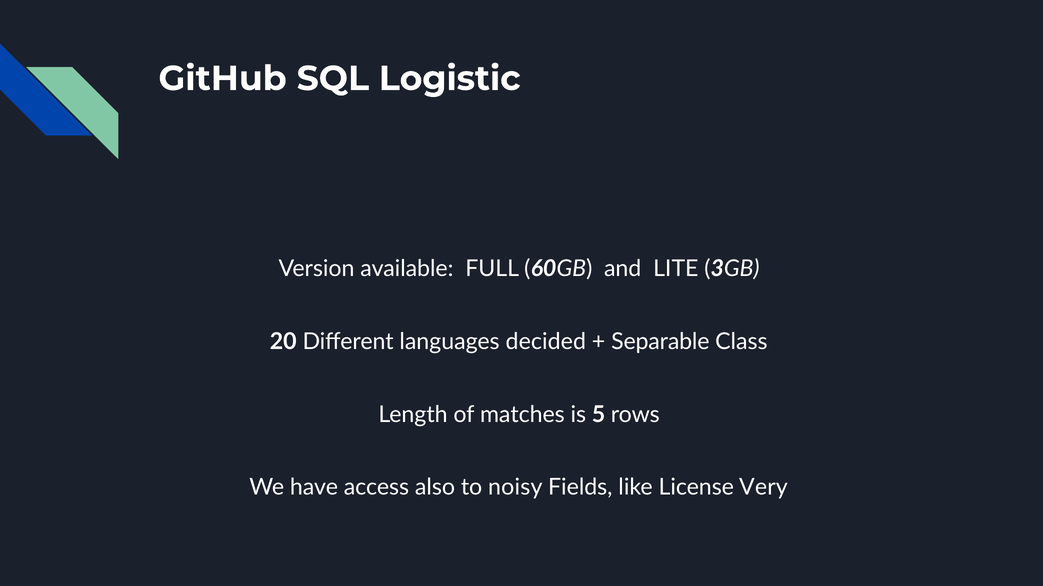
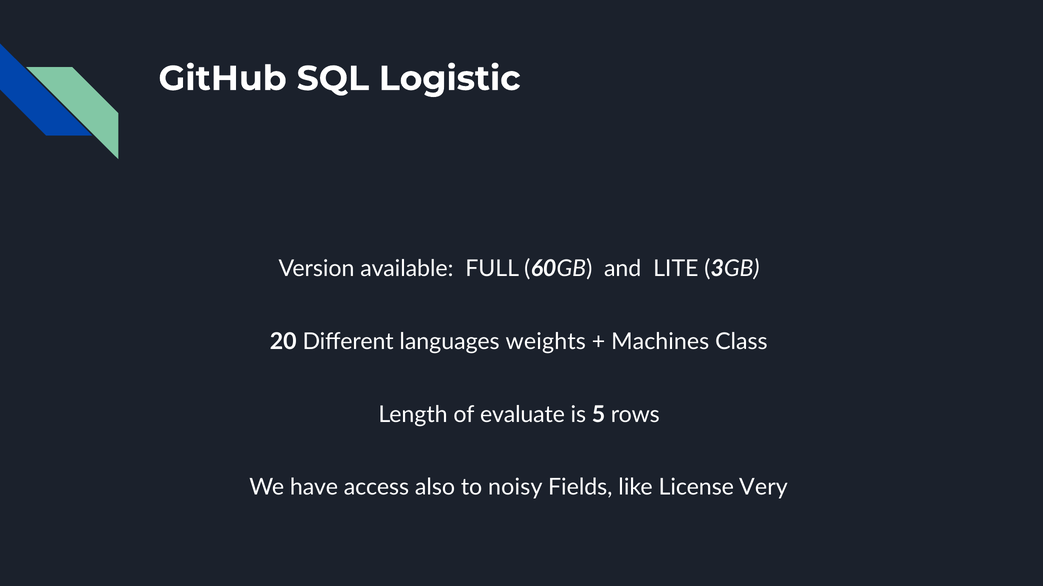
decided: decided -> weights (546, 342)
Separable: Separable -> Machines (660, 342)
matches: matches -> evaluate (522, 415)
